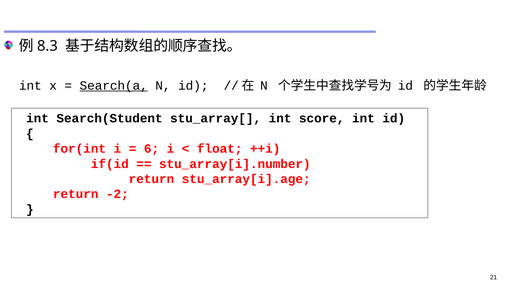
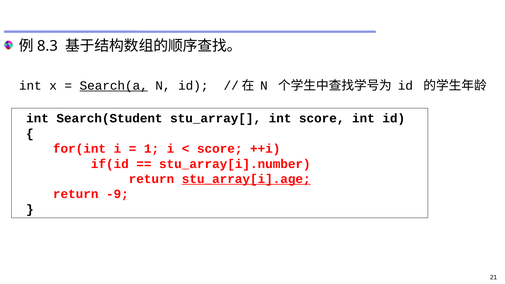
6: 6 -> 1 (152, 149)
float: float -> score (220, 149)
stu_array[i].age underline: none -> present (246, 179)
-2: -2 -> -9 (117, 194)
